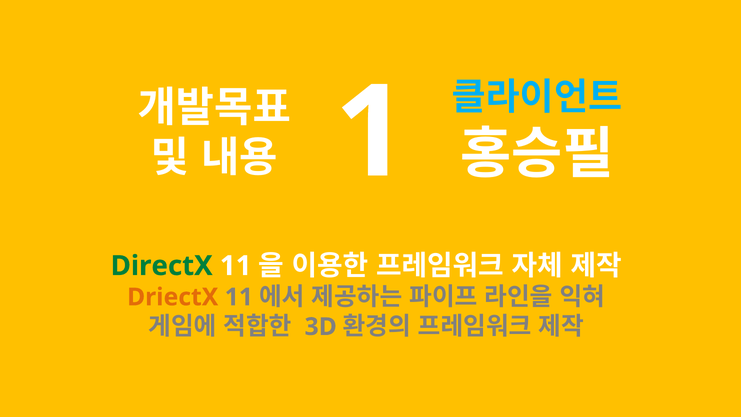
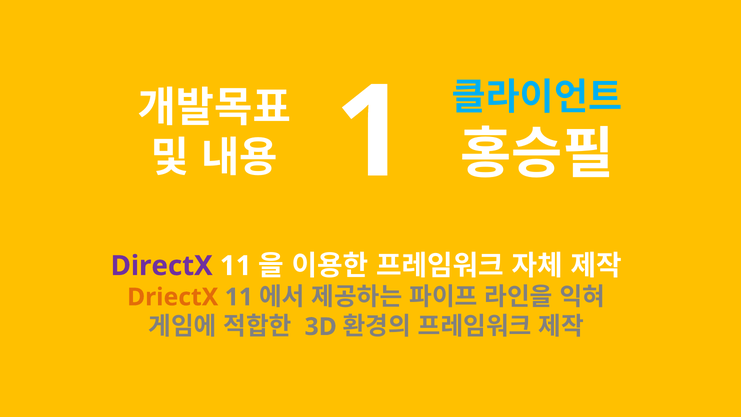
DirectX colour: green -> purple (162, 266)
